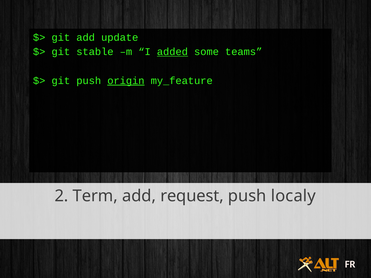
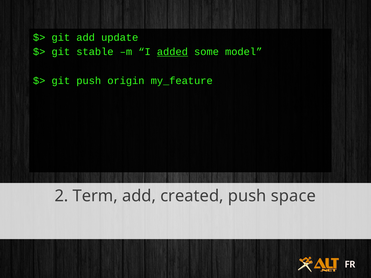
teams: teams -> model (244, 52)
origin underline: present -> none (126, 81)
request: request -> created (192, 196)
localy: localy -> space (293, 196)
